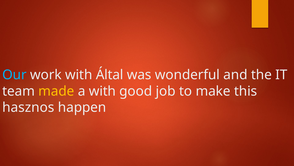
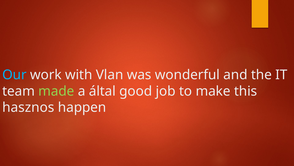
Által: Által -> Vlan (110, 75)
made colour: yellow -> light green (56, 91)
a with: with -> által (102, 91)
